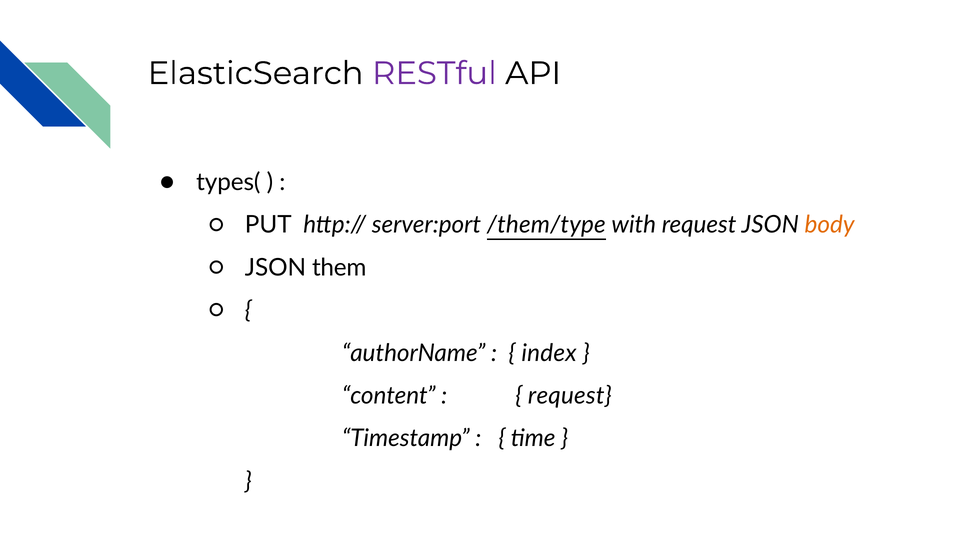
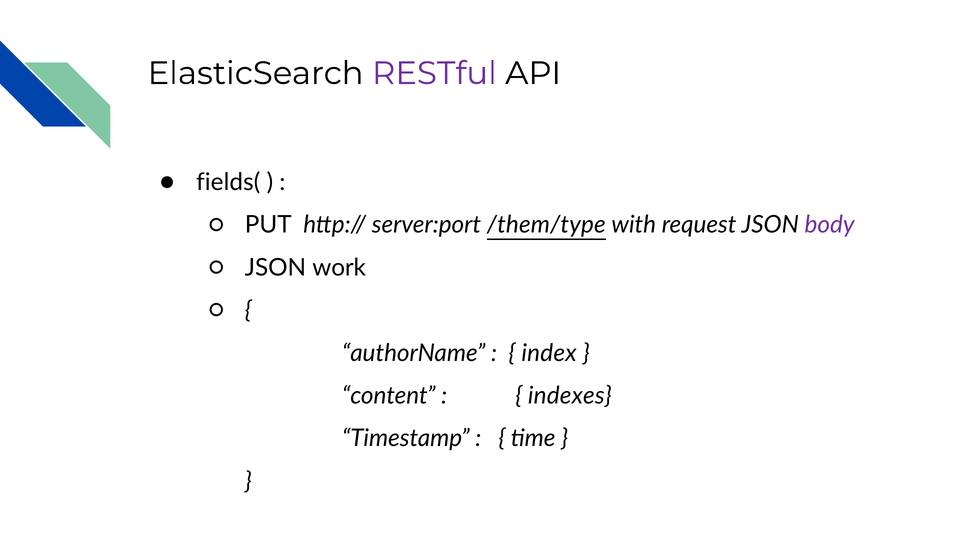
types(: types( -> fields( (228, 182)
body colour: orange -> purple (830, 225)
them: them -> work (339, 268)
request: request -> indexes (570, 396)
